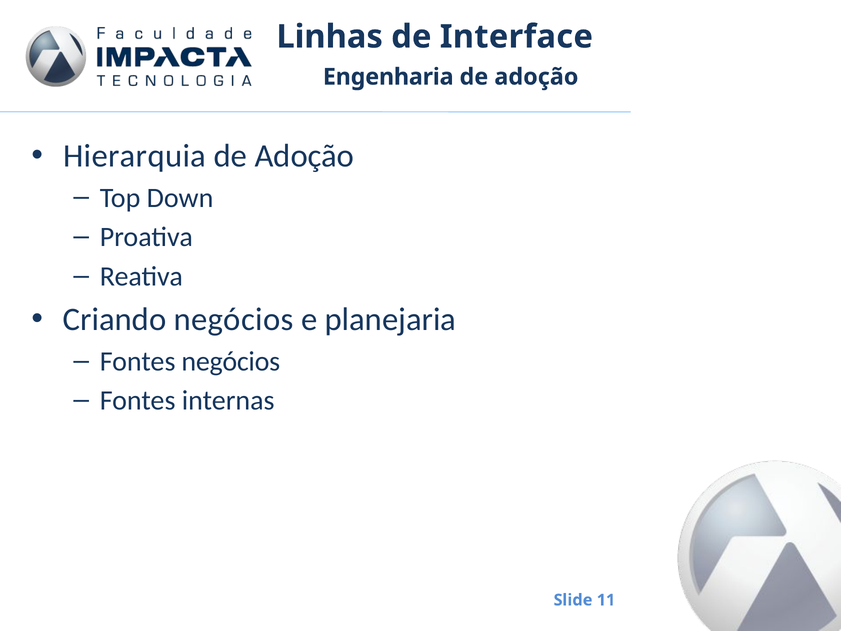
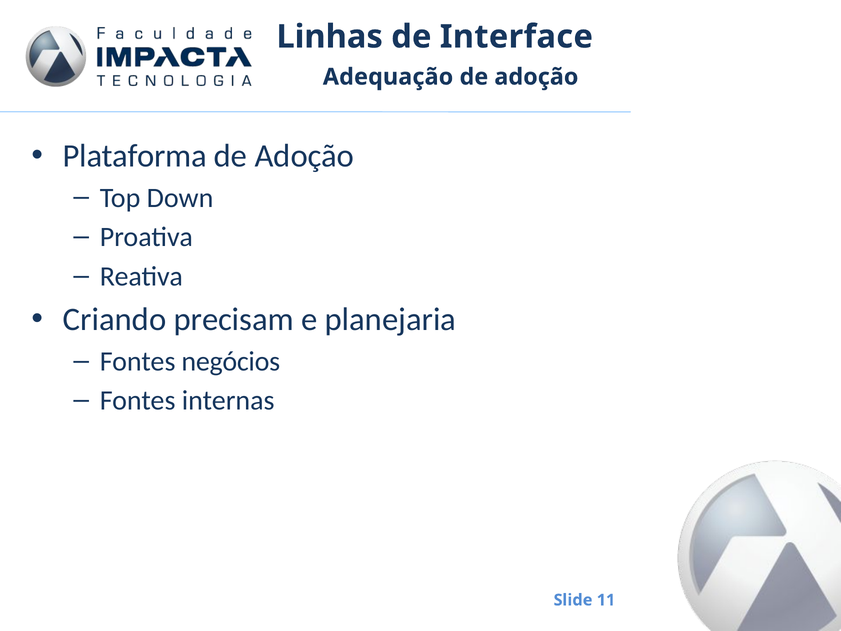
Engenharia: Engenharia -> Adequação (388, 77)
Hierarquia: Hierarquia -> Plataforma (135, 156)
Criando negócios: negócios -> precisam (234, 320)
